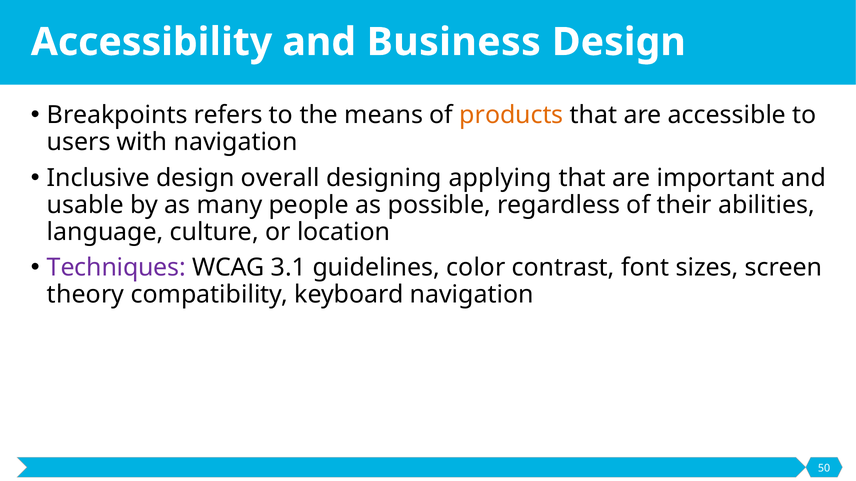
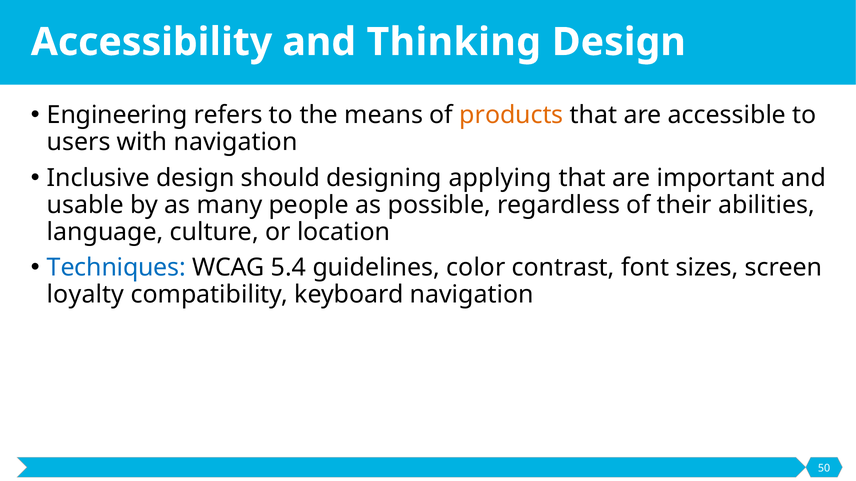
Business: Business -> Thinking (454, 42)
Breakpoints: Breakpoints -> Engineering (117, 115)
overall: overall -> should (280, 178)
Techniques colour: purple -> blue (116, 268)
3.1: 3.1 -> 5.4 (288, 268)
theory: theory -> loyalty (86, 295)
